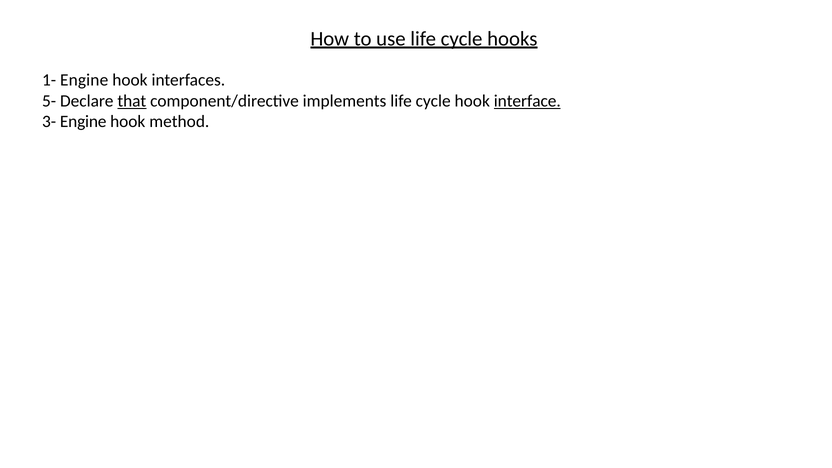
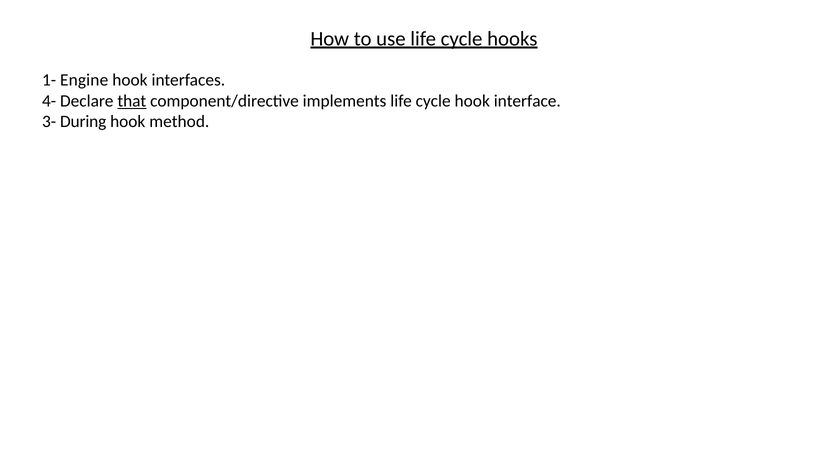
5-: 5- -> 4- (49, 101)
interface underline: present -> none (527, 101)
3- Engine: Engine -> During (83, 122)
